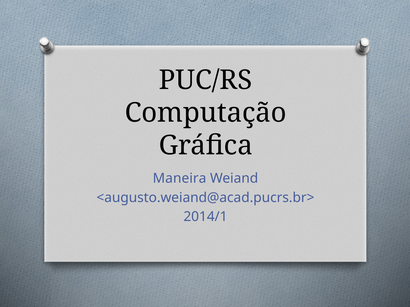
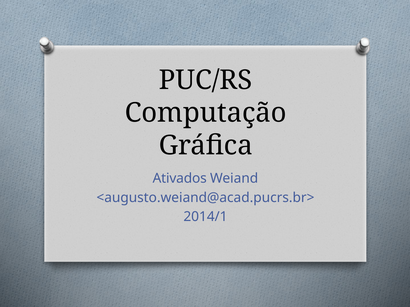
Maneira: Maneira -> Ativados (180, 179)
